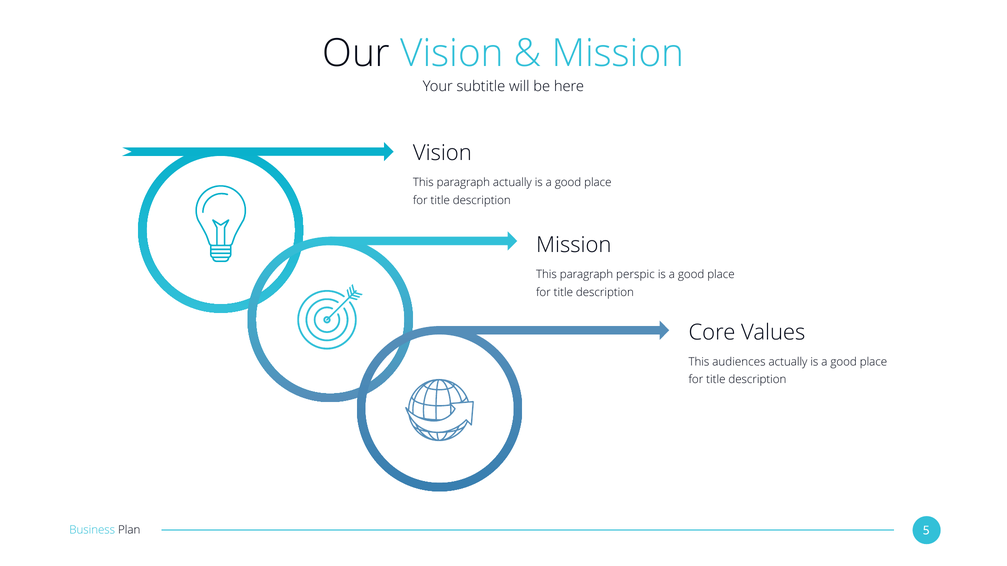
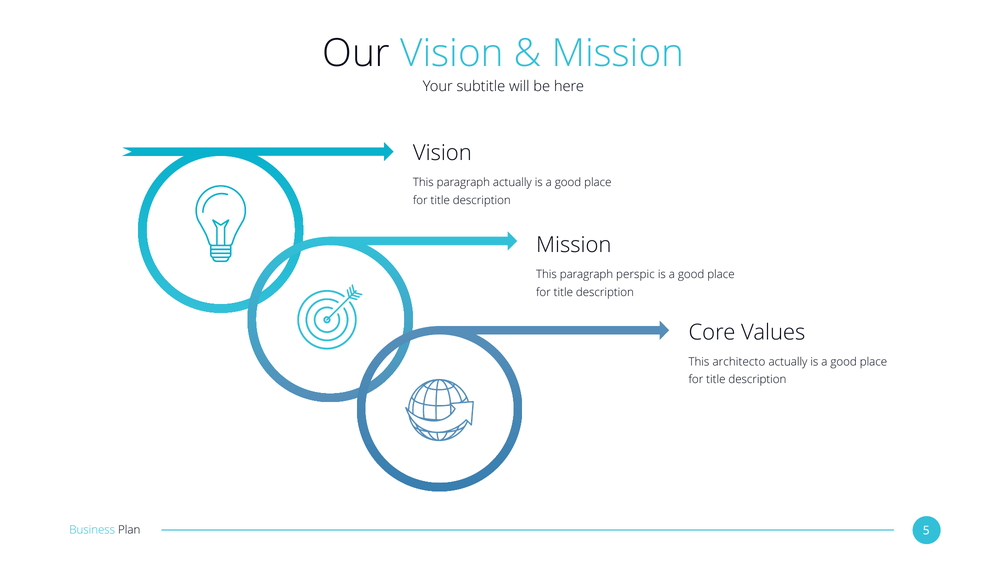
audiences: audiences -> architecto (739, 362)
